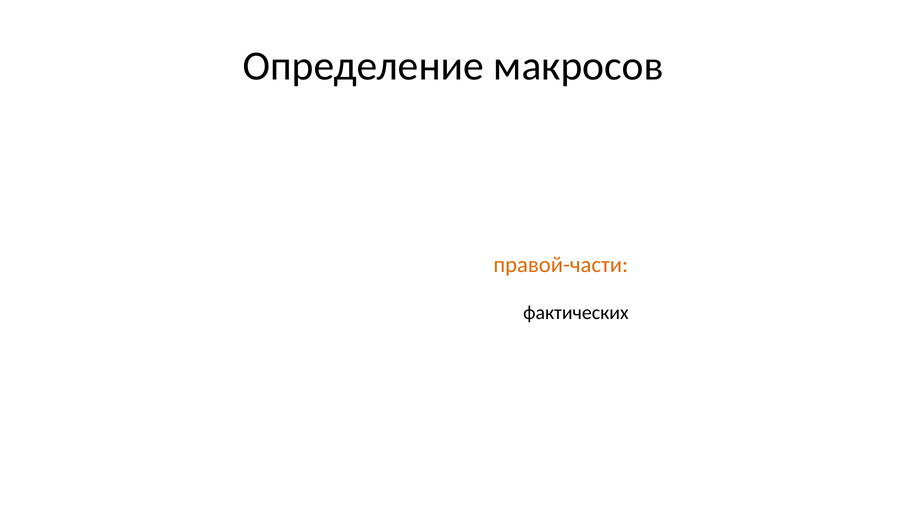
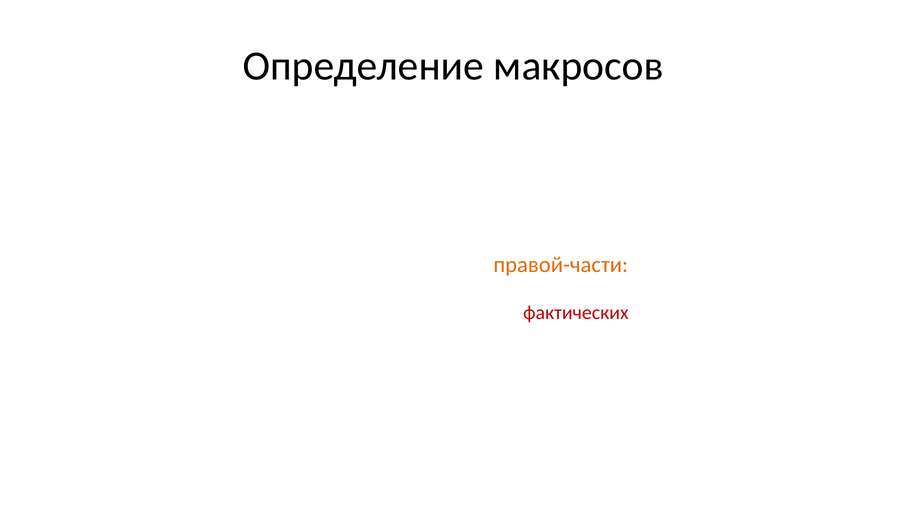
фактических colour: black -> red (576, 313)
